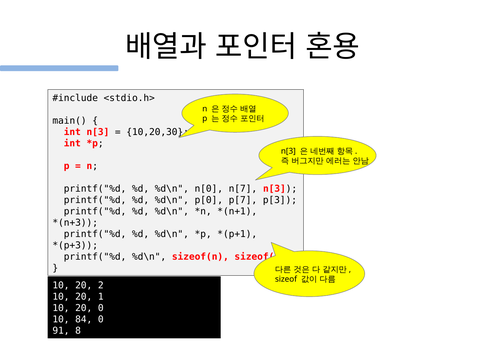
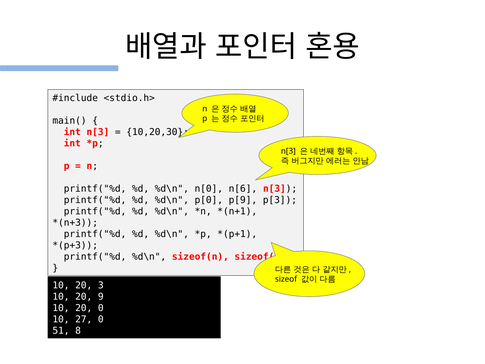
n[7: n[7 -> n[6 (243, 189)
p[7: p[7 -> p[9 (243, 200)
2: 2 -> 3 (101, 285)
1: 1 -> 9 (101, 296)
84: 84 -> 27 (84, 319)
91: 91 -> 51 (61, 330)
